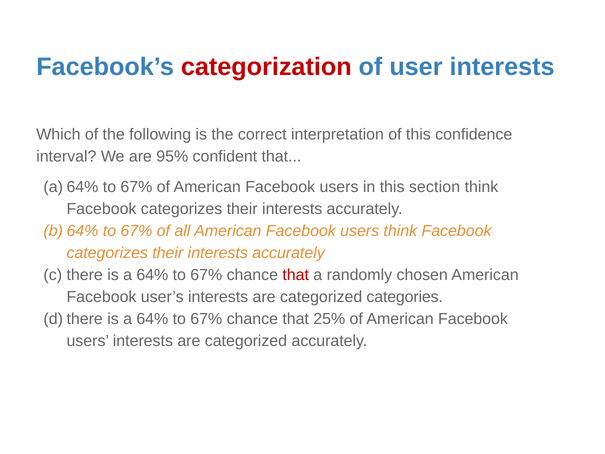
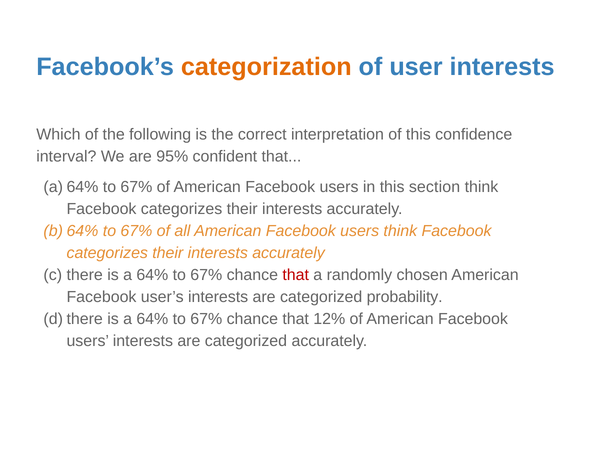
categorization colour: red -> orange (266, 67)
categories: categories -> probability (405, 297)
25%: 25% -> 12% (329, 319)
